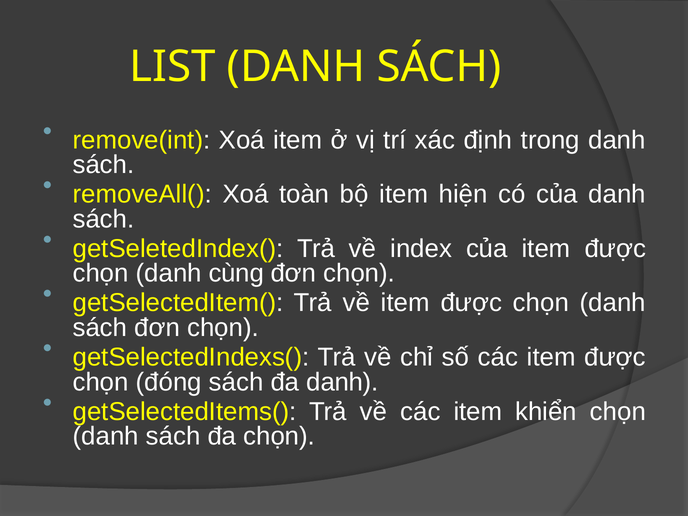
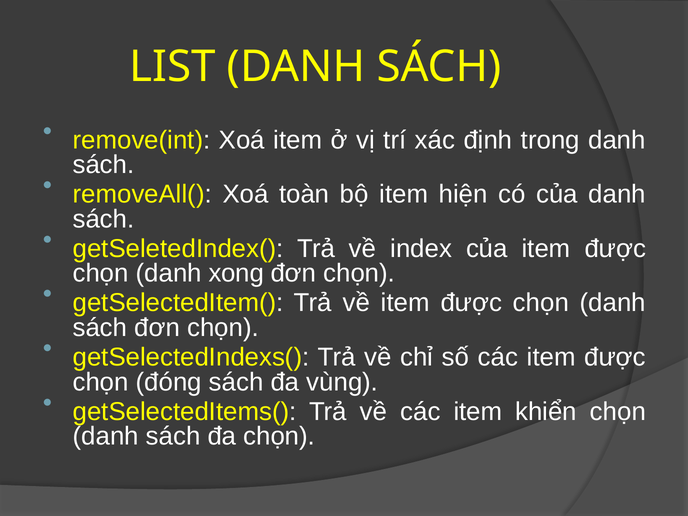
cùng: cùng -> xong (236, 273)
đa danh: danh -> vùng (342, 382)
